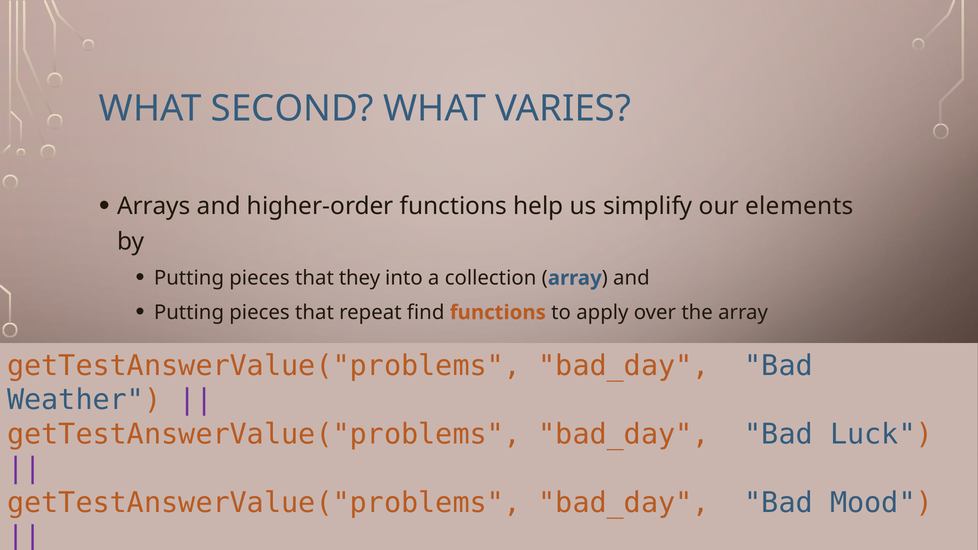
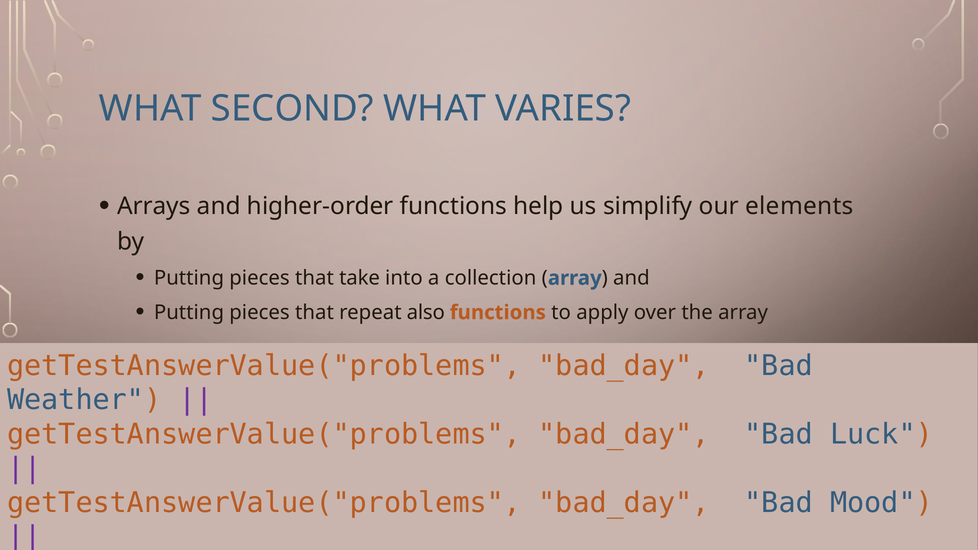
they: they -> take (360, 278)
find: find -> also (426, 313)
